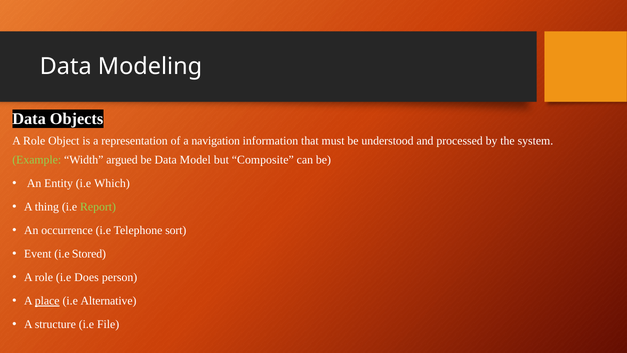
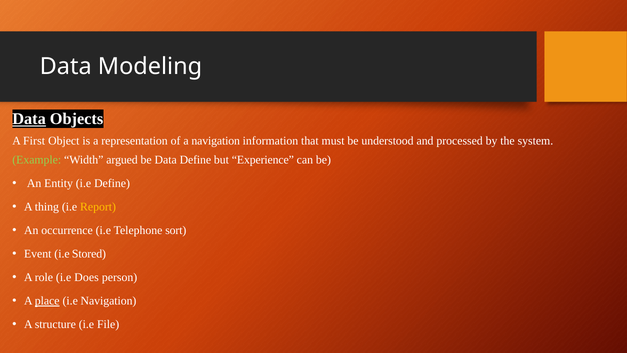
Data underline: none -> present (29, 119)
Role: Role -> First (34, 141)
Data Model: Model -> Define (195, 160)
Composite: Composite -> Experience (263, 160)
i.e Which: Which -> Define (112, 183)
Report colour: light green -> yellow (98, 207)
i.e Alternative: Alternative -> Navigation (108, 301)
